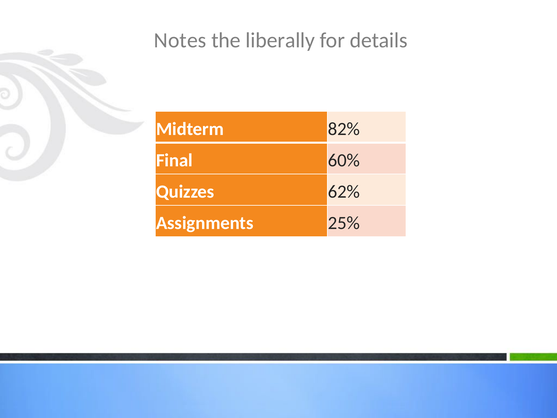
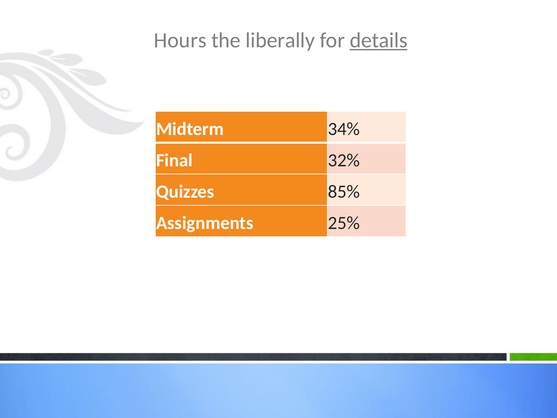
Notes: Notes -> Hours (180, 40)
details underline: none -> present (379, 40)
82%: 82% -> 34% (344, 129)
60%: 60% -> 32% (344, 160)
62%: 62% -> 85% (344, 192)
